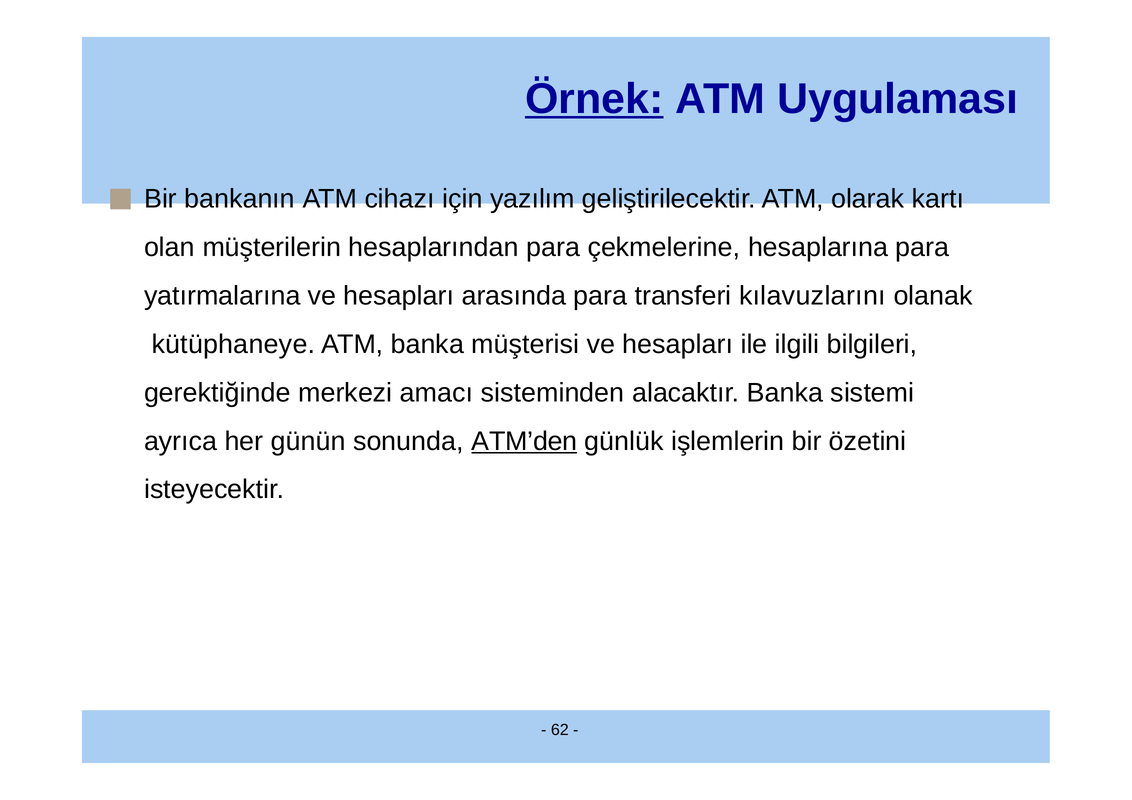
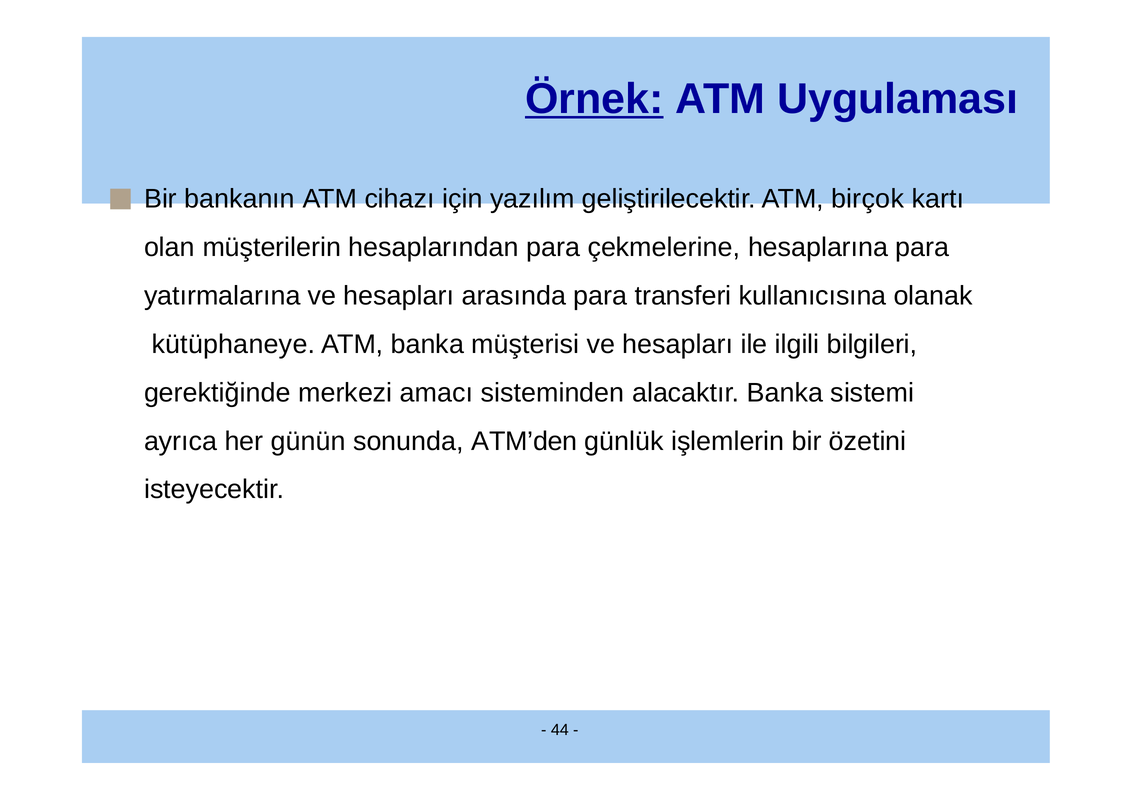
olarak: olarak -> birçok (868, 199)
kılavuzlarını: kılavuzlarını -> kullanıcısına (813, 296)
ATM’den underline: present -> none (524, 441)
62: 62 -> 44 (560, 730)
